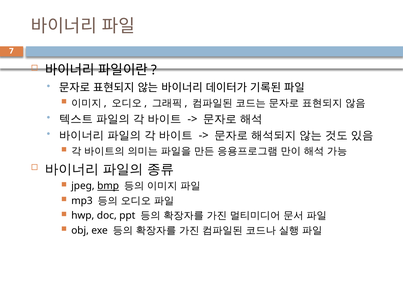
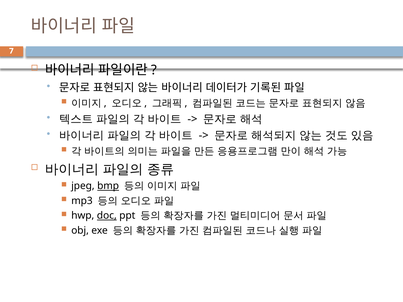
doc underline: none -> present (107, 216)
